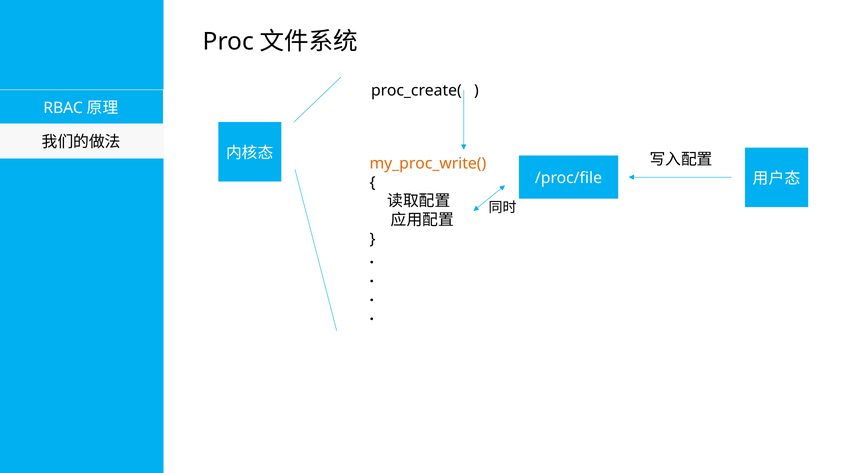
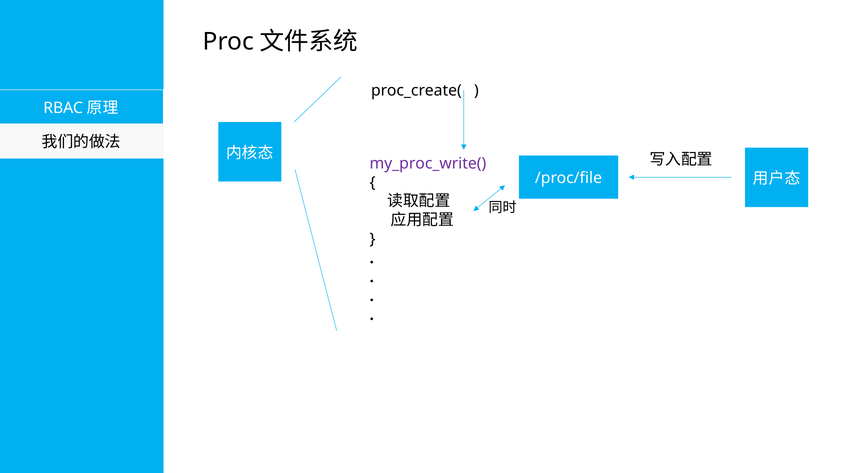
my_proc_write( colour: orange -> purple (428, 163)
